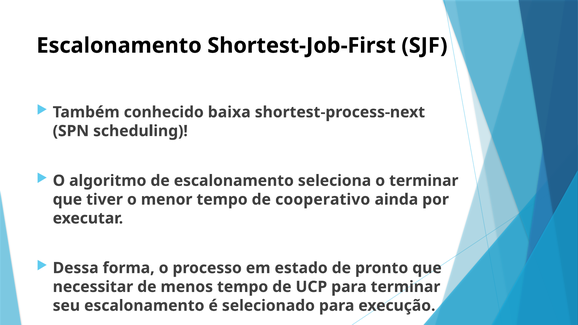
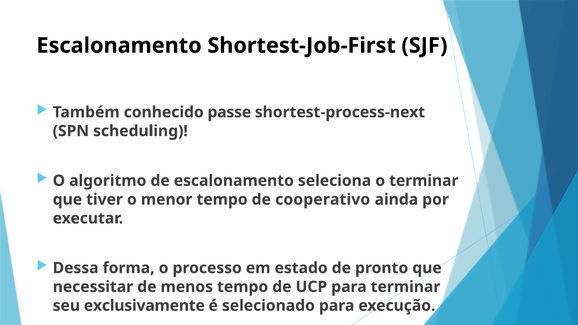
baixa: baixa -> passe (229, 112)
seu escalonamento: escalonamento -> exclusivamente (144, 306)
